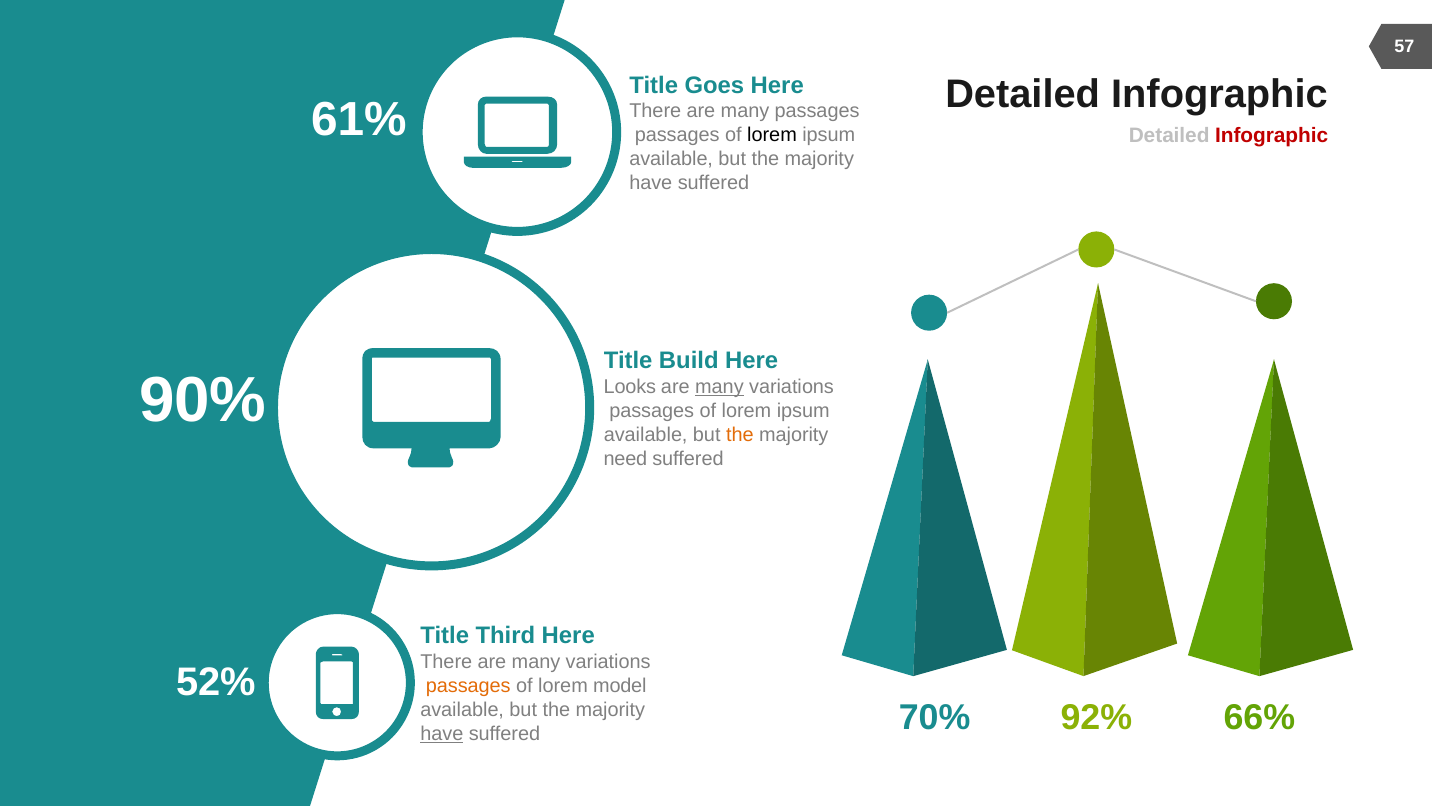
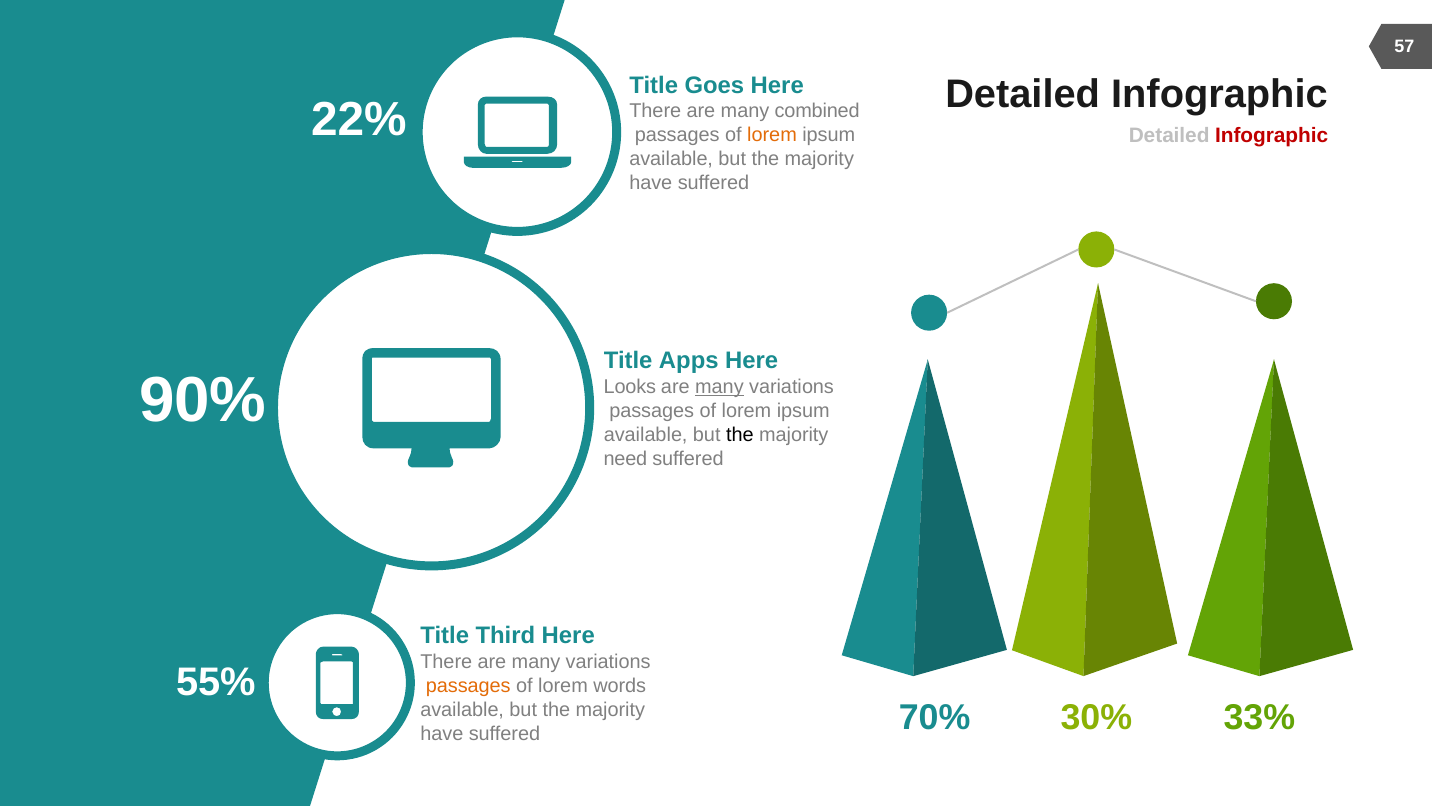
61%: 61% -> 22% (359, 119)
many passages: passages -> combined (817, 111)
lorem colour: black -> orange (772, 135)
Build: Build -> Apps (689, 361)
the colour: orange -> black (740, 434)
52%: 52% -> 55% (216, 682)
model: model -> words (620, 685)
66%: 66% -> 33% (1259, 717)
have underline: present -> none (442, 733)
92%: 92% -> 30% (1096, 717)
